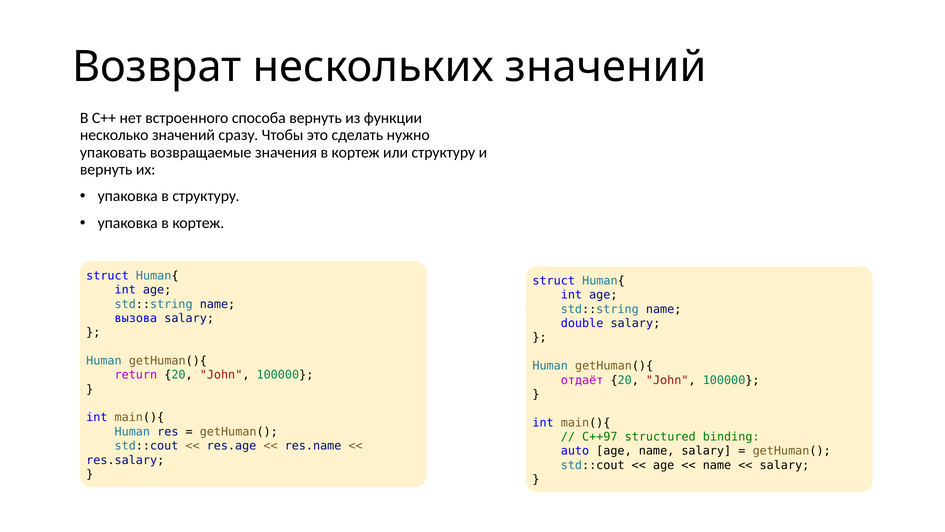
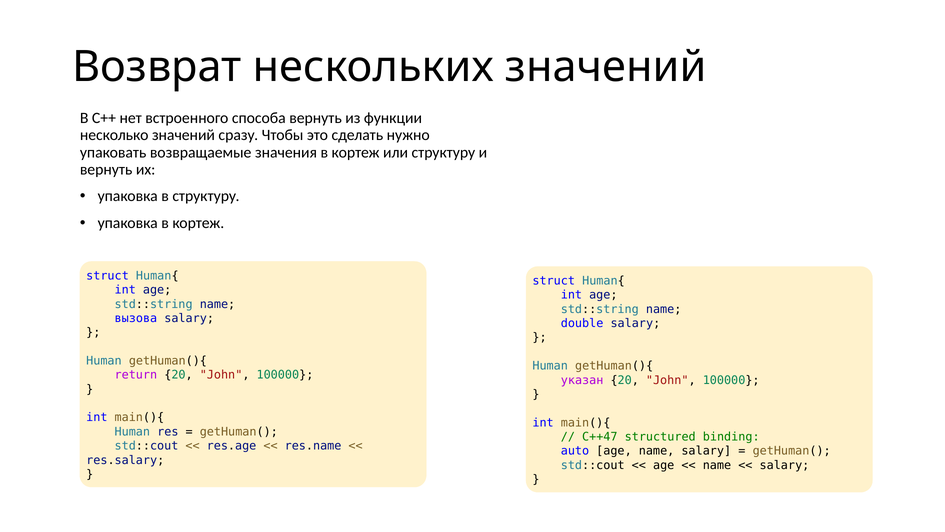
отдаёт: отдаёт -> указан (582, 380)
C++97: C++97 -> C++47 (600, 437)
